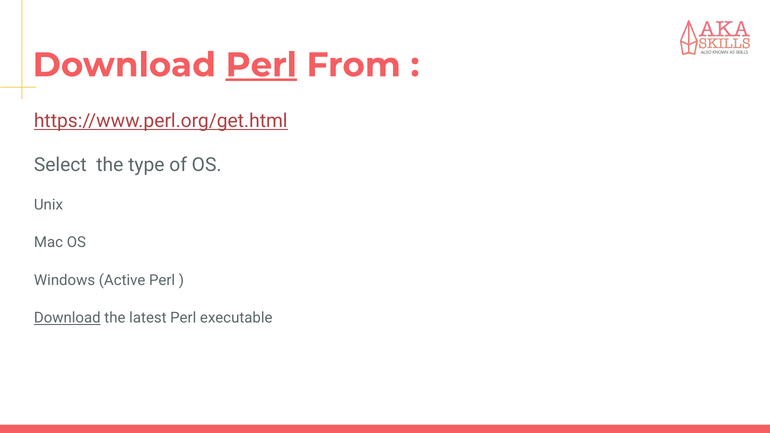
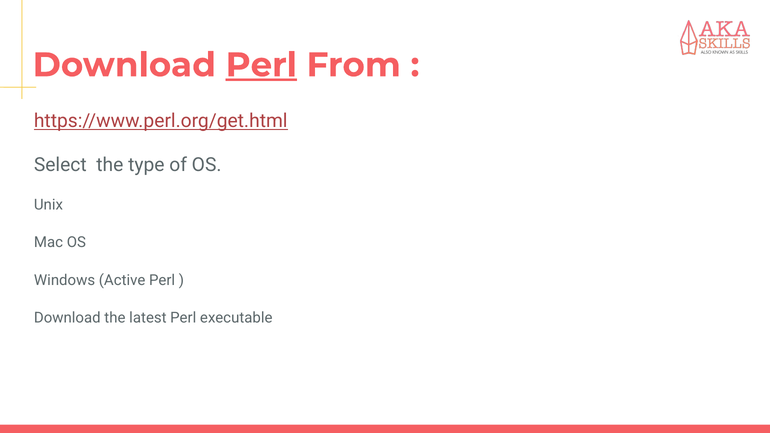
Download underline: present -> none (67, 318)
